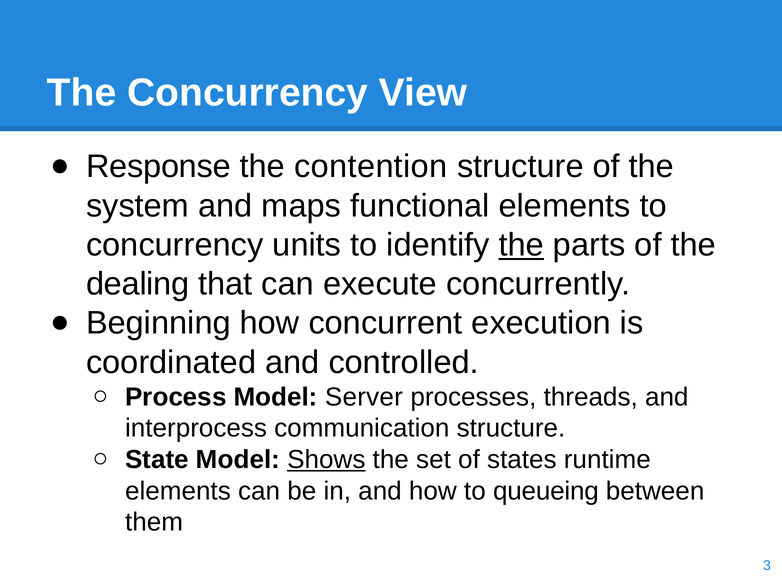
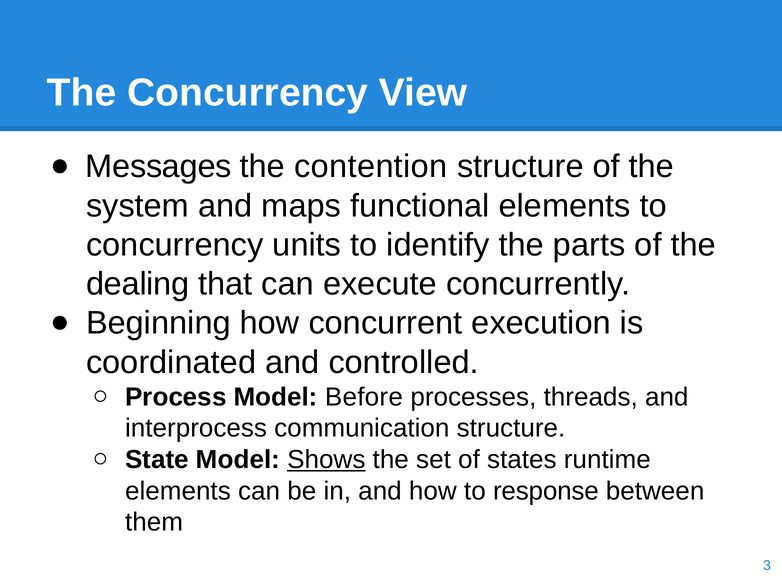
Response: Response -> Messages (159, 166)
the underline: present -> none (521, 245)
Server: Server -> Before (364, 397)
queueing: queueing -> response (546, 491)
